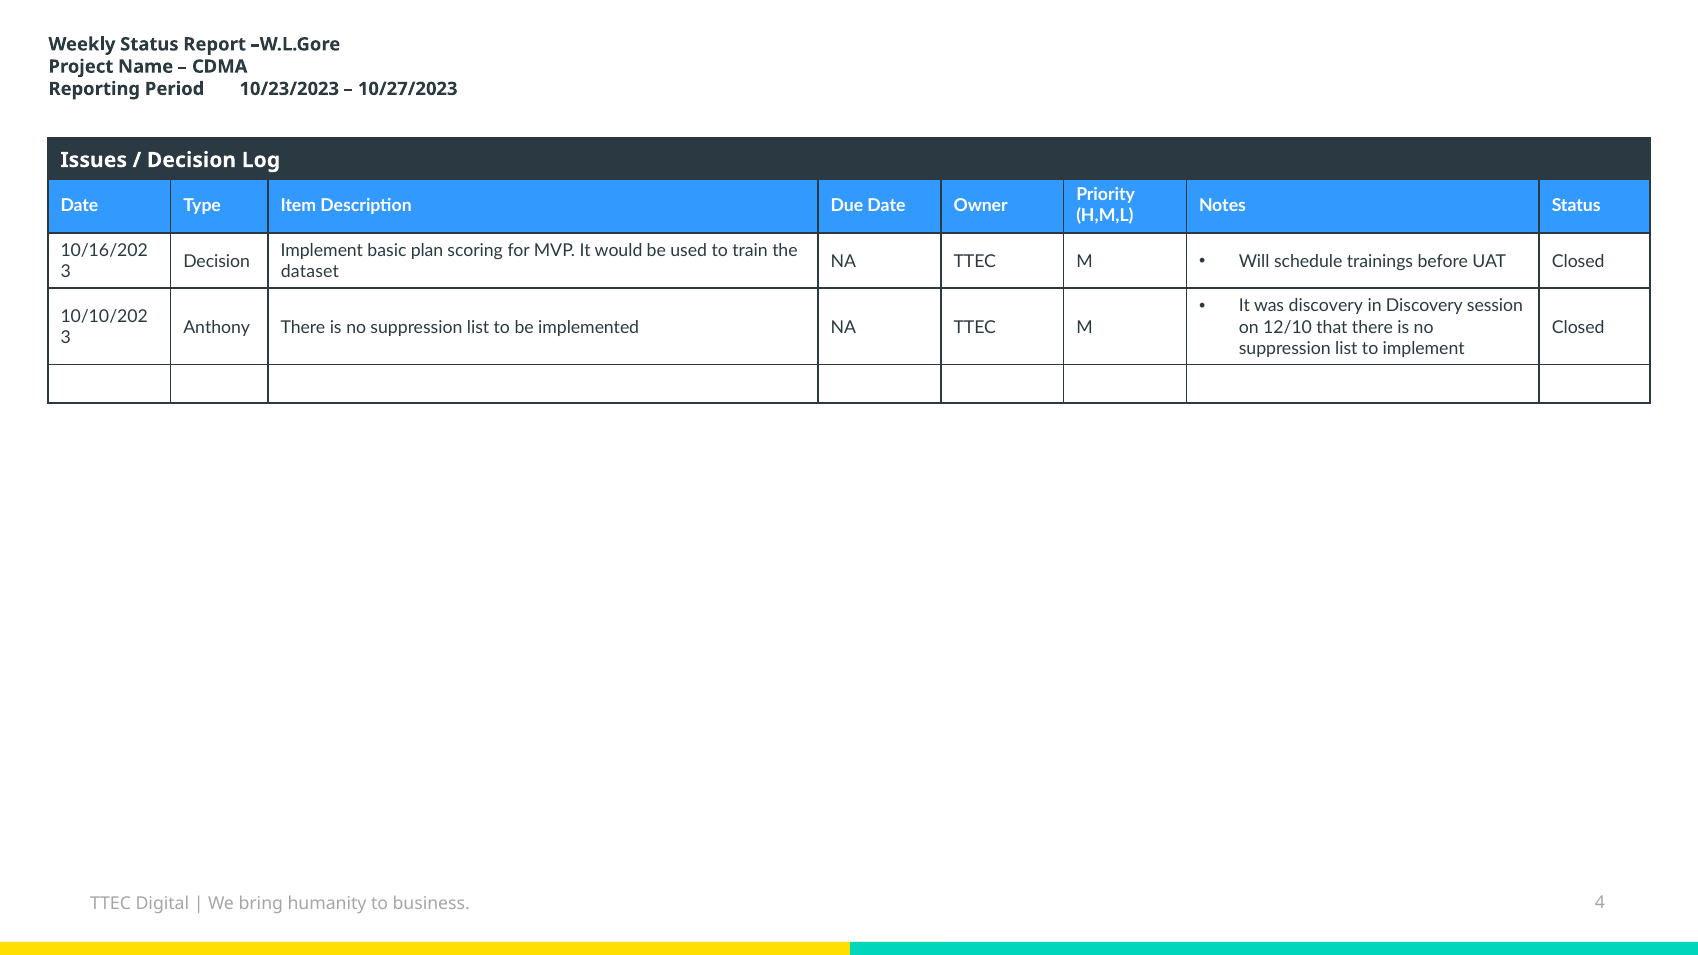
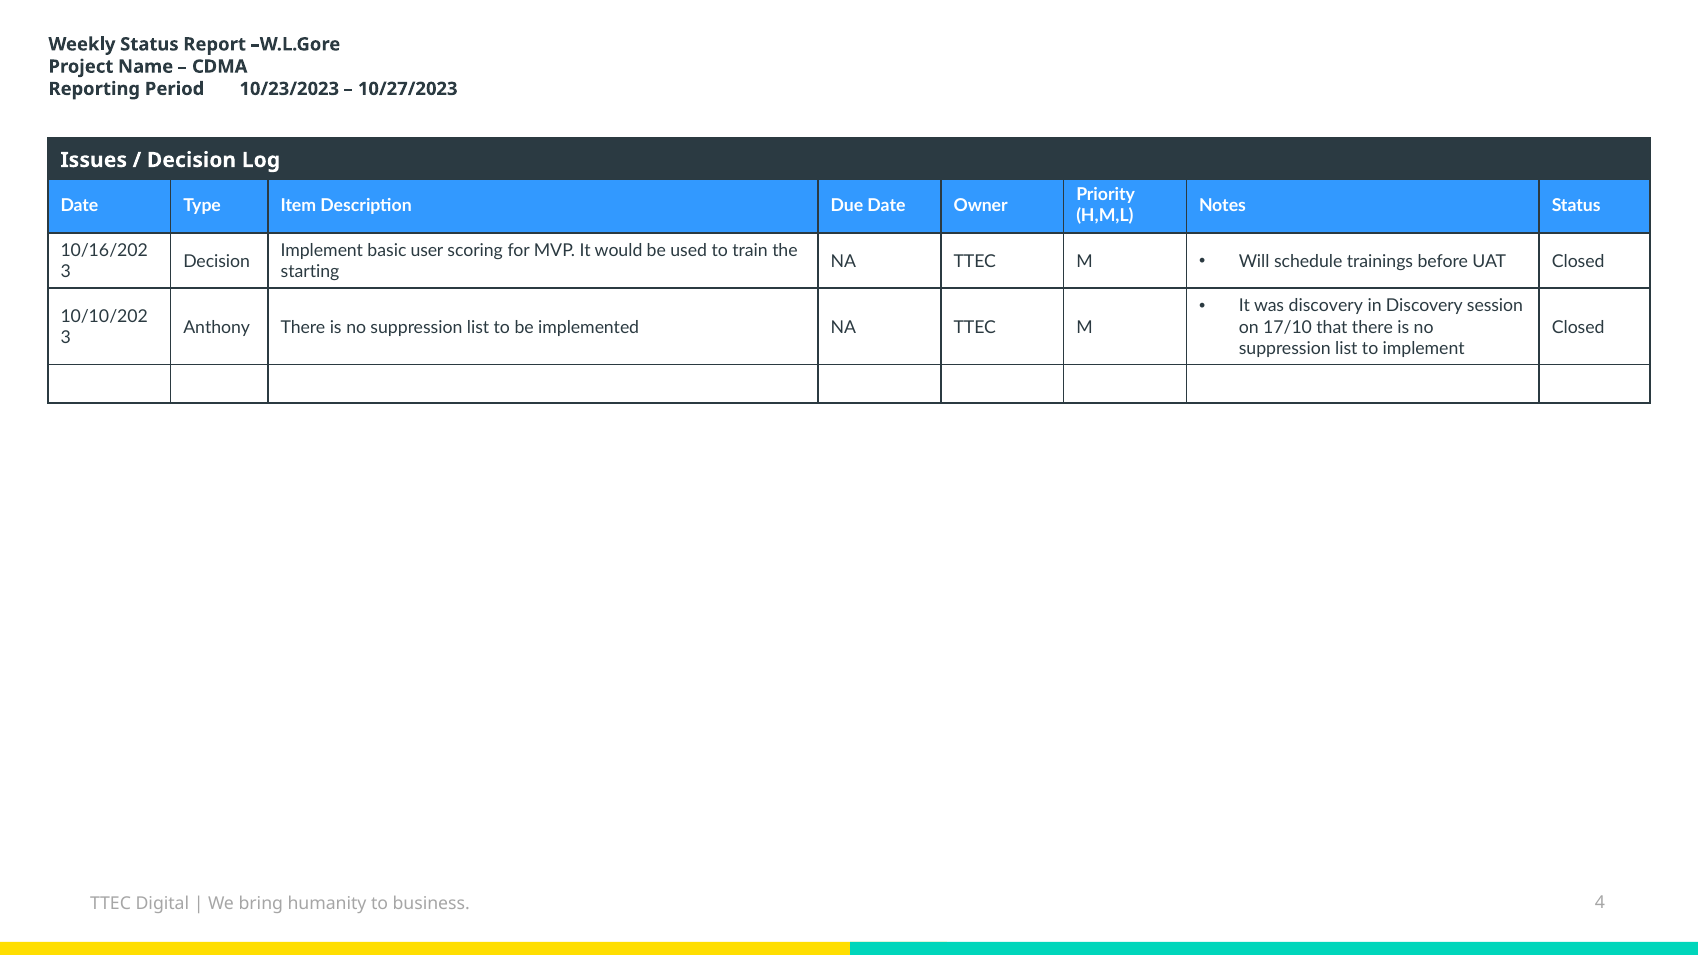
plan: plan -> user (427, 251)
dataset: dataset -> starting (310, 272)
12/10: 12/10 -> 17/10 (1288, 327)
